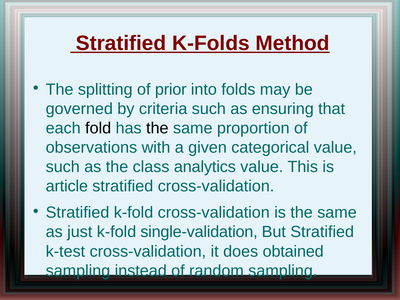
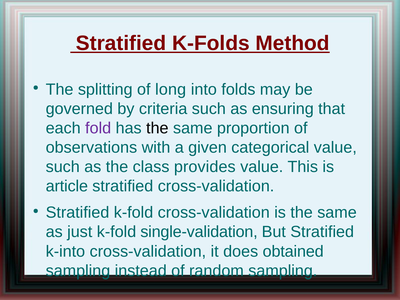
prior: prior -> long (171, 89)
fold colour: black -> purple (98, 128)
analytics: analytics -> provides (205, 167)
k-test: k-test -> k-into (65, 251)
